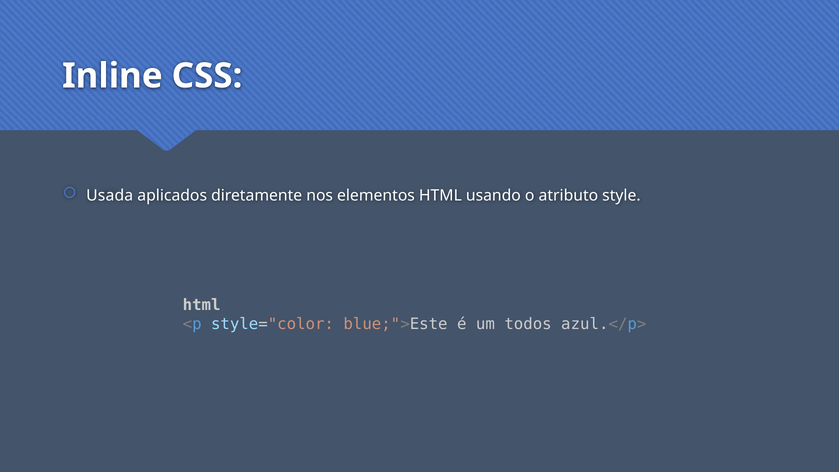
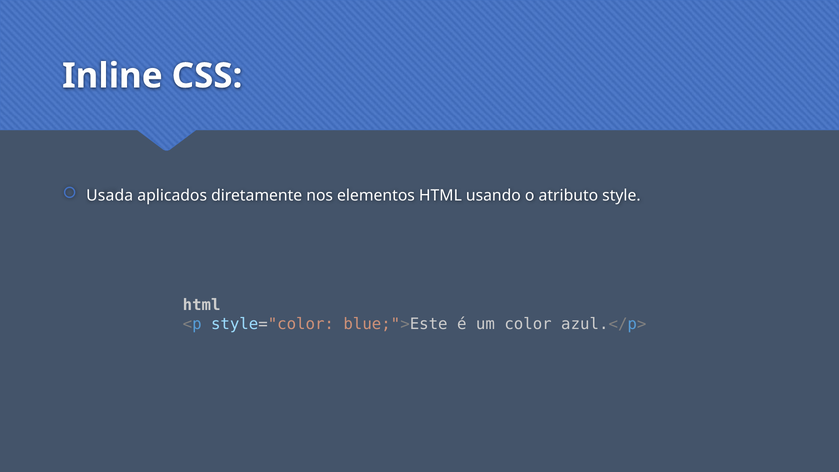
todos: todos -> color (528, 324)
